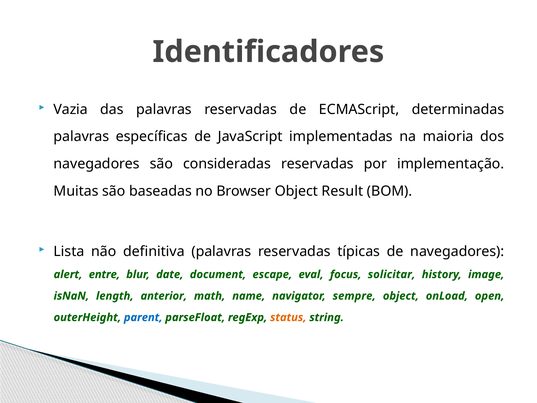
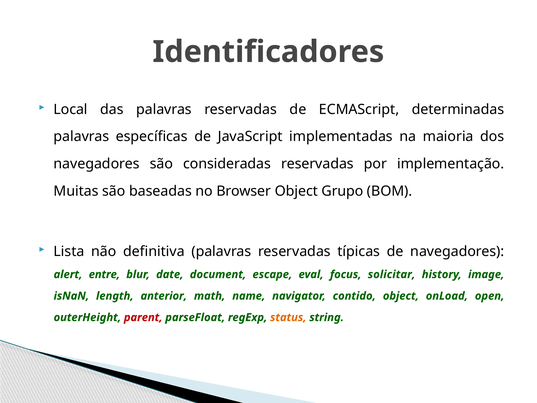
Vazia: Vazia -> Local (71, 109)
Result: Result -> Grupo (343, 191)
sempre: sempre -> contido (354, 296)
parent colour: blue -> red (143, 317)
